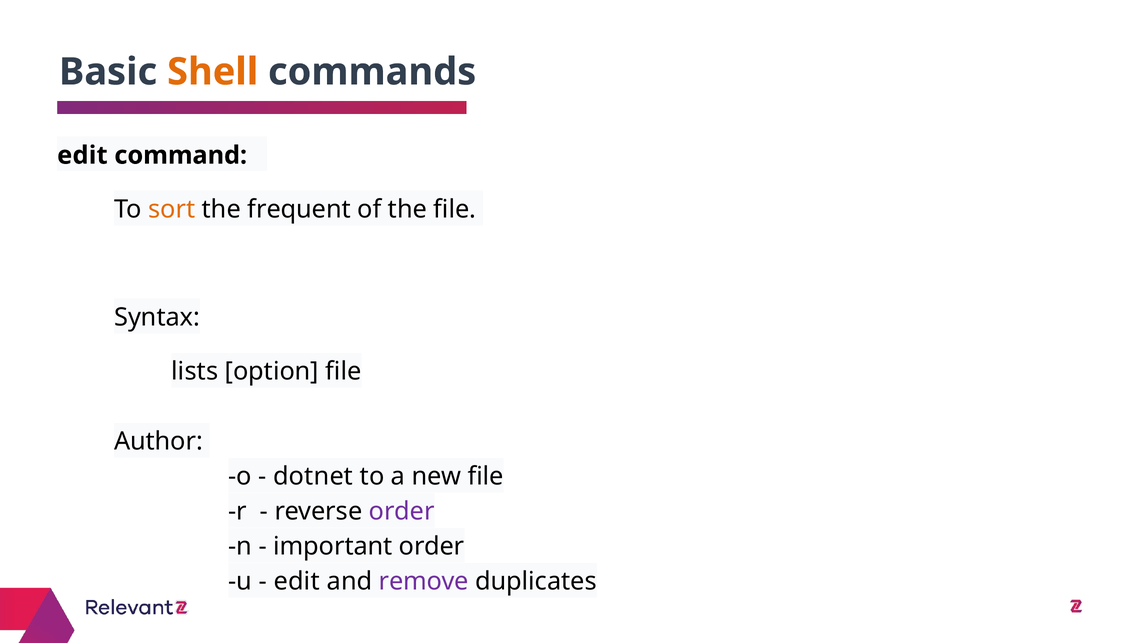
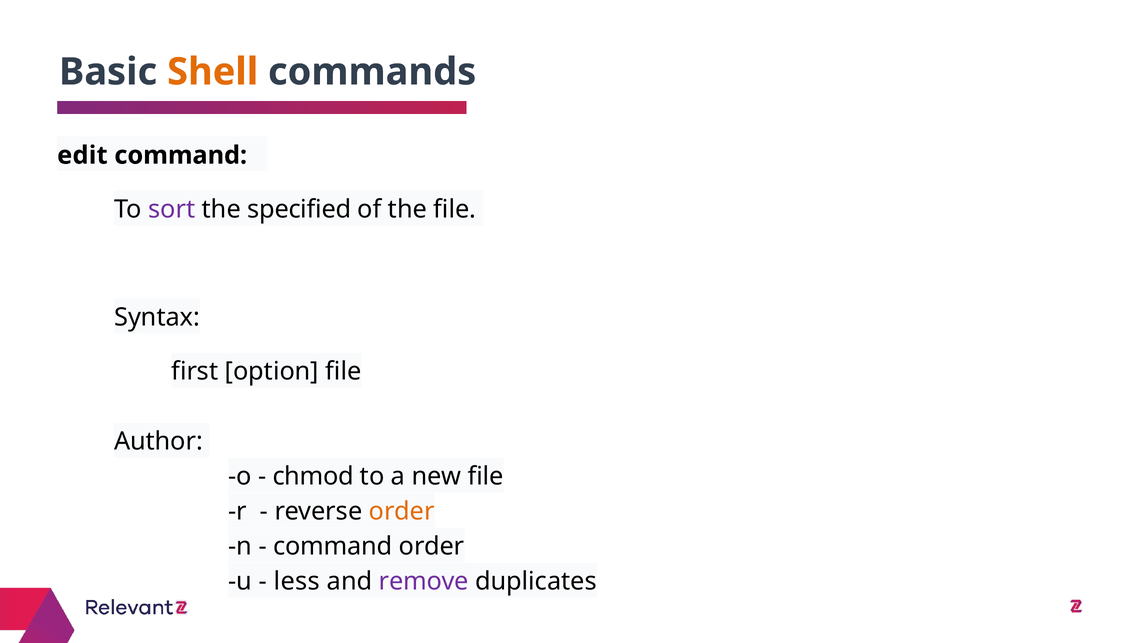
sort colour: orange -> purple (172, 209)
frequent: frequent -> specified (299, 209)
lists: lists -> first (195, 371)
dotnet: dotnet -> chmod (313, 476)
order colour: purple -> orange (402, 511)
important: important -> command (333, 546)
edit: edit -> less (297, 581)
